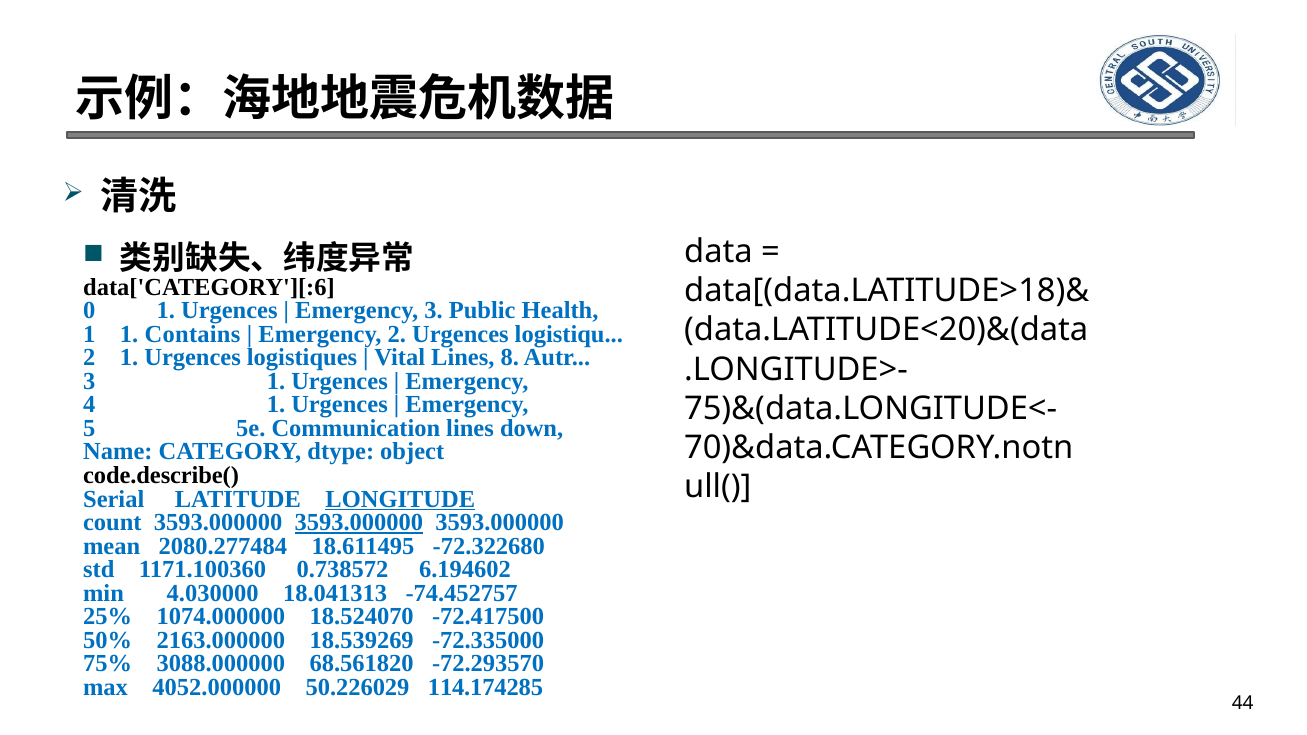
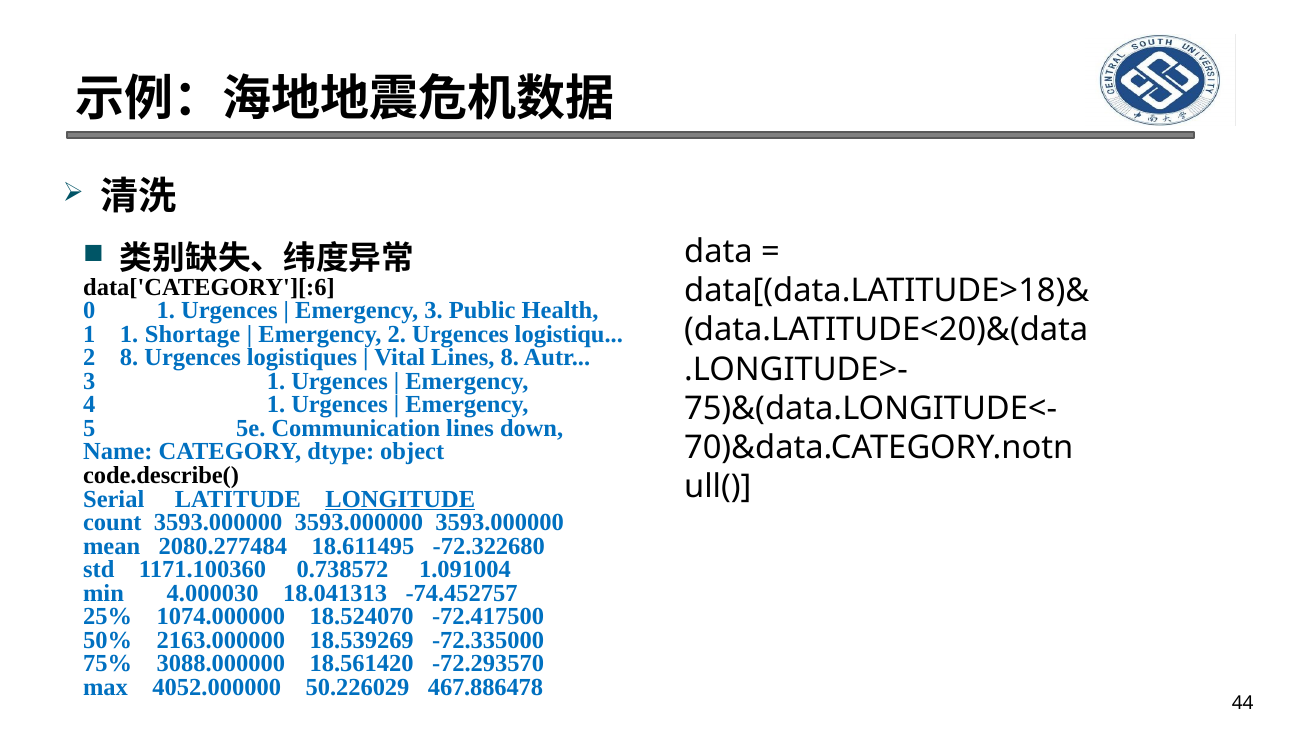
Contains: Contains -> Shortage (193, 334)
2 1: 1 -> 8 (129, 358)
3593.000000 underline: present -> none (359, 523)
6.194602: 6.194602 -> 1.091004 (465, 570)
4.030000: 4.030000 -> 4.000030 (213, 593)
68.561820: 68.561820 -> 18.561420 (362, 664)
114.174285: 114.174285 -> 467.886478 (485, 687)
